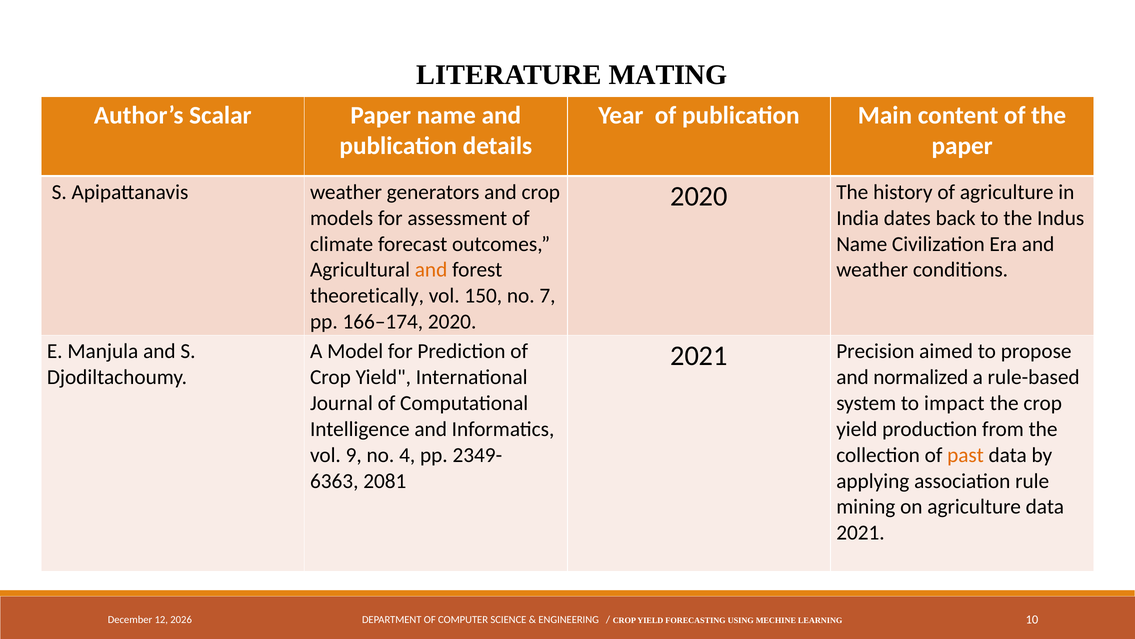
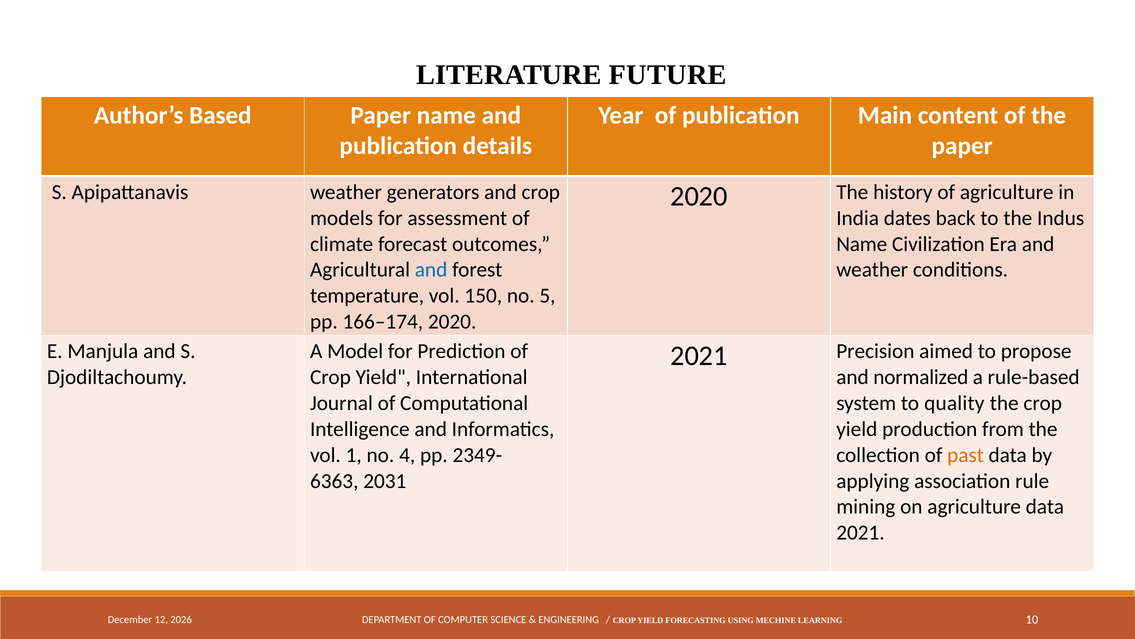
MATING: MATING -> FUTURE (668, 75)
Scalar: Scalar -> Based (220, 115)
and colour: orange -> blue (431, 270)
theoretically: theoretically -> temperature (367, 296)
7: 7 -> 5 (547, 296)
impact: impact -> quality (954, 403)
9: 9 -> 1 (354, 455)
2081: 2081 -> 2031 (385, 481)
